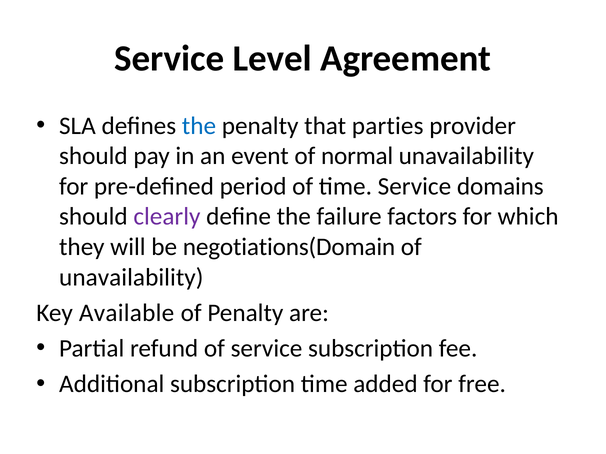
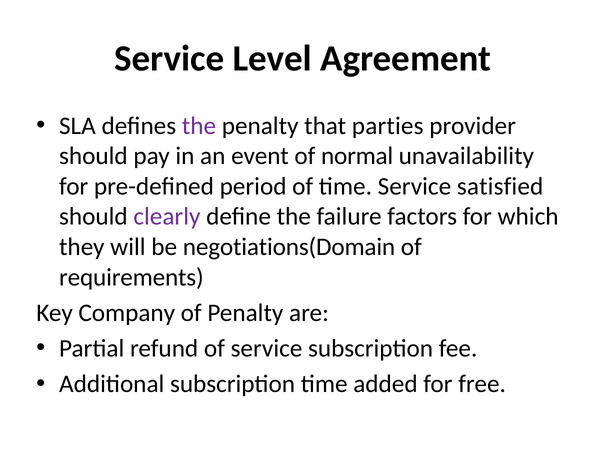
the colour: blue -> purple (199, 126)
domains: domains -> satisfied (500, 187)
unavailability: unavailability -> requirements (131, 277)
Available: Available -> Company (127, 313)
